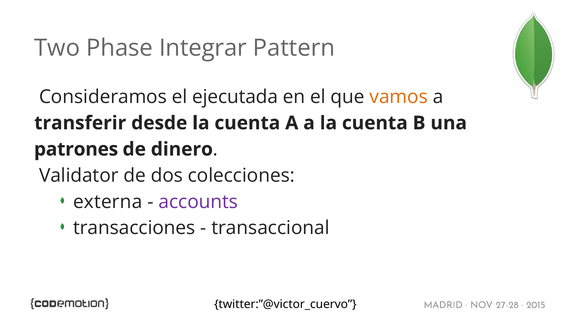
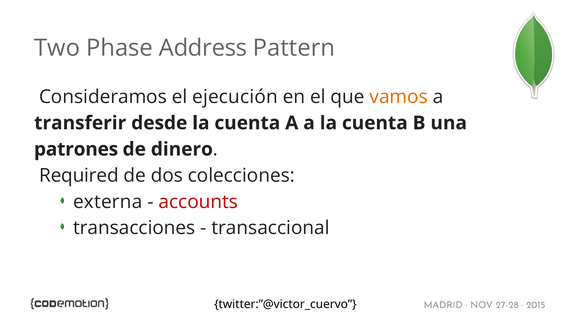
Integrar: Integrar -> Address (203, 48)
ejecutada: ejecutada -> ejecución (235, 97)
Validator: Validator -> Required (79, 176)
accounts colour: purple -> red (198, 202)
